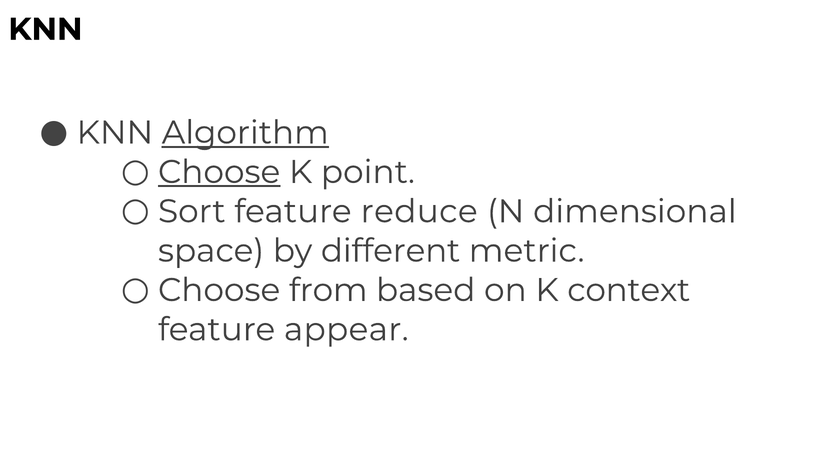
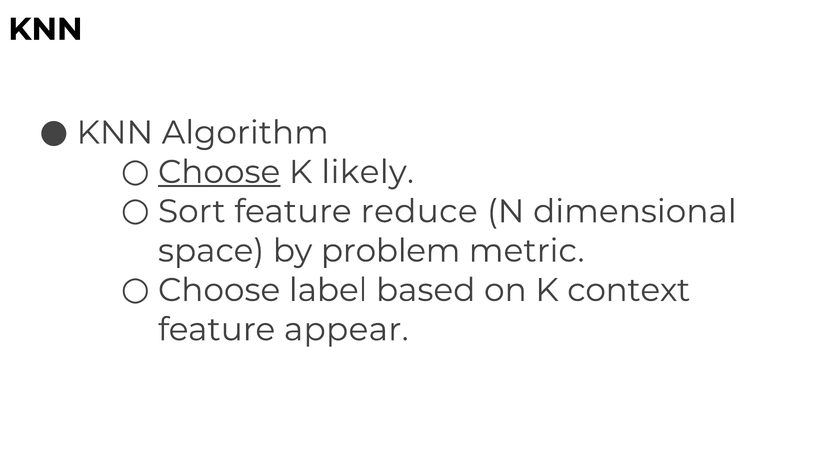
Algorithm underline: present -> none (245, 133)
point: point -> likely (368, 172)
different: different -> problem (391, 251)
from: from -> label (328, 290)
